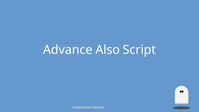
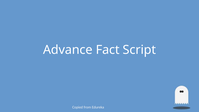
Also: Also -> Fact (108, 50)
